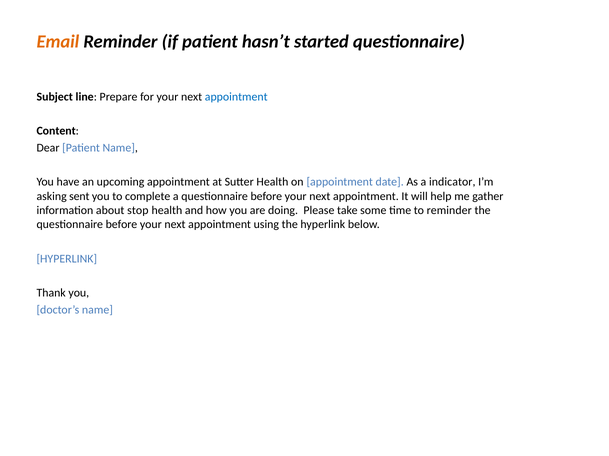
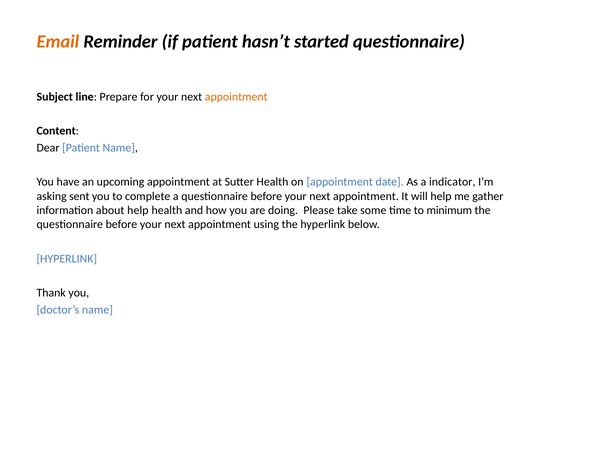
appointment colour: blue -> orange (236, 97)
about stop: stop -> help (138, 211)
to reminder: reminder -> minimum (449, 211)
